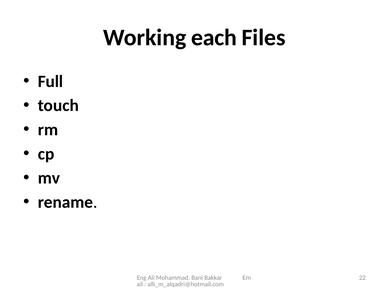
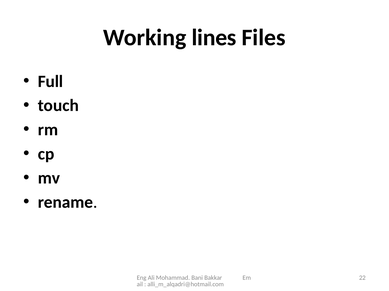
each: each -> lines (214, 38)
